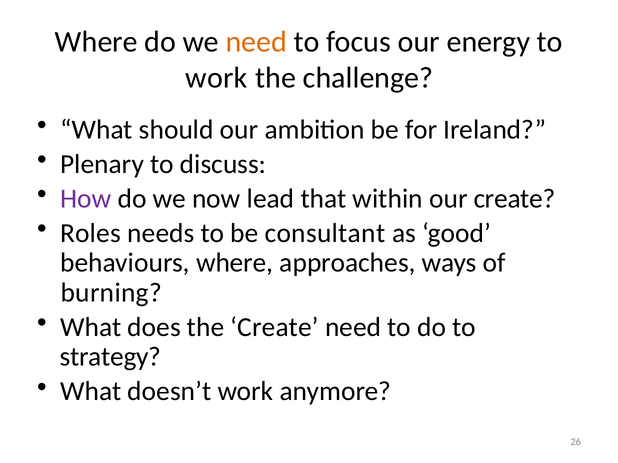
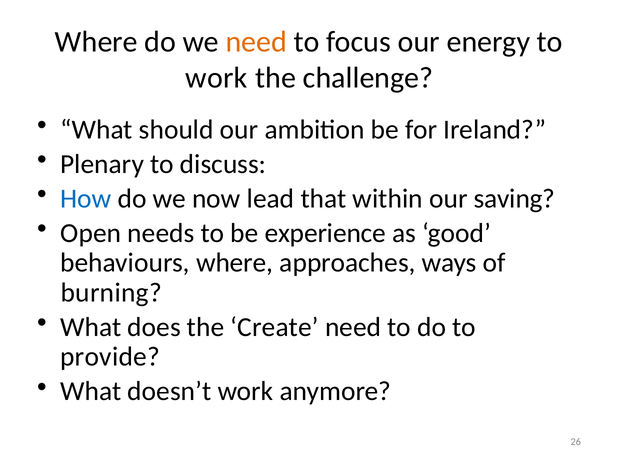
How colour: purple -> blue (86, 199)
our create: create -> saving (514, 199)
Roles: Roles -> Open (91, 234)
consultant: consultant -> experience (325, 234)
strategy: strategy -> provide (110, 357)
